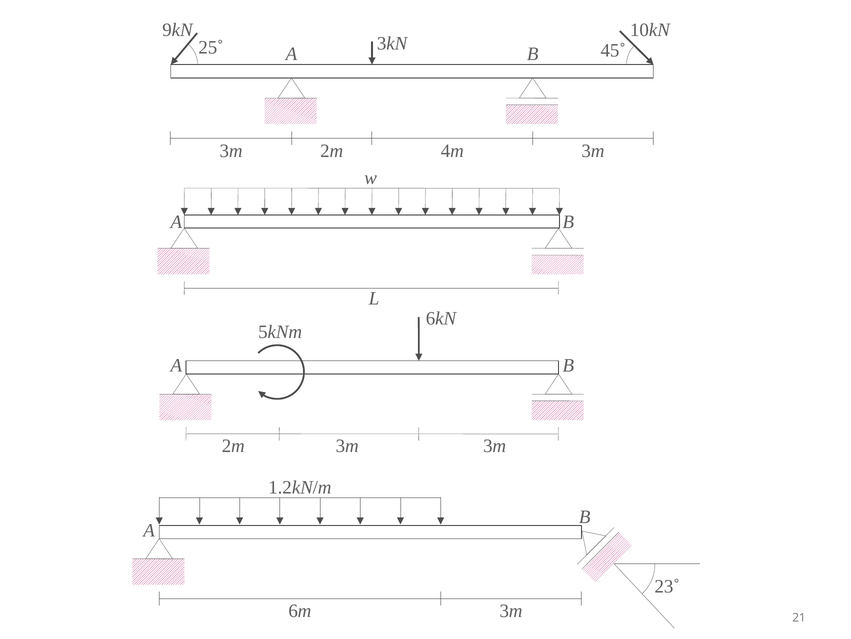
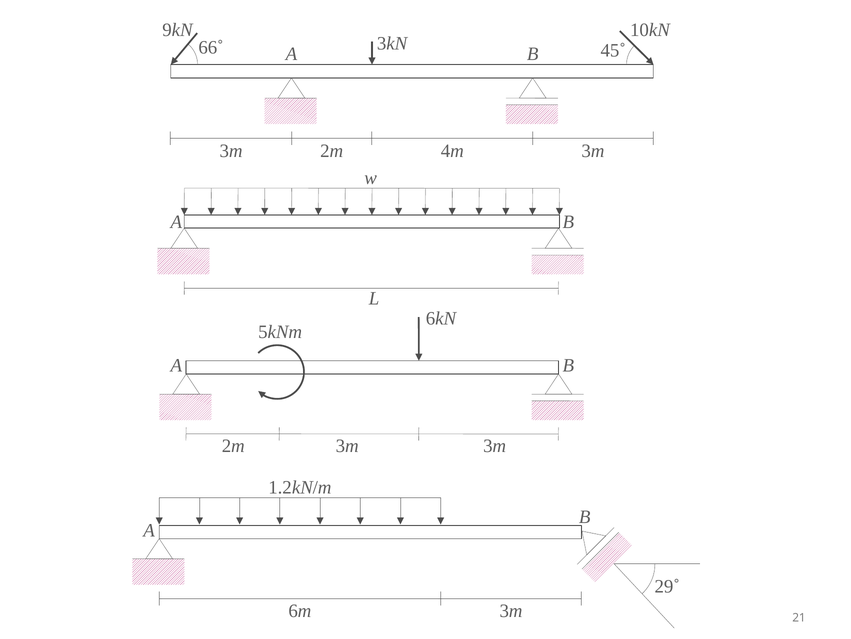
25˚: 25˚ -> 66˚ (211, 47)
23˚: 23˚ -> 29˚ (667, 586)
